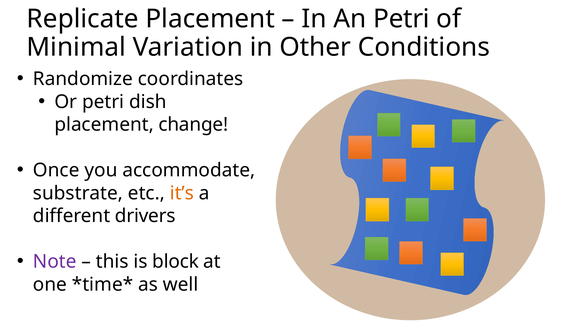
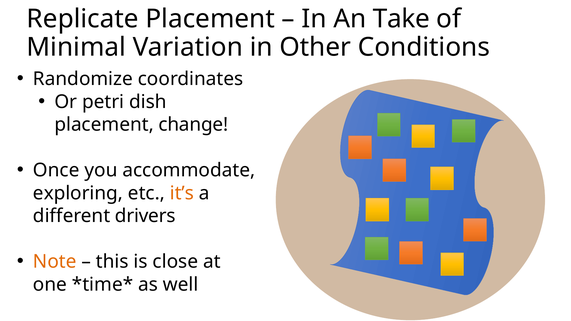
An Petri: Petri -> Take (401, 19)
substrate: substrate -> exploring (78, 193)
Note colour: purple -> orange (55, 262)
block: block -> close (175, 262)
